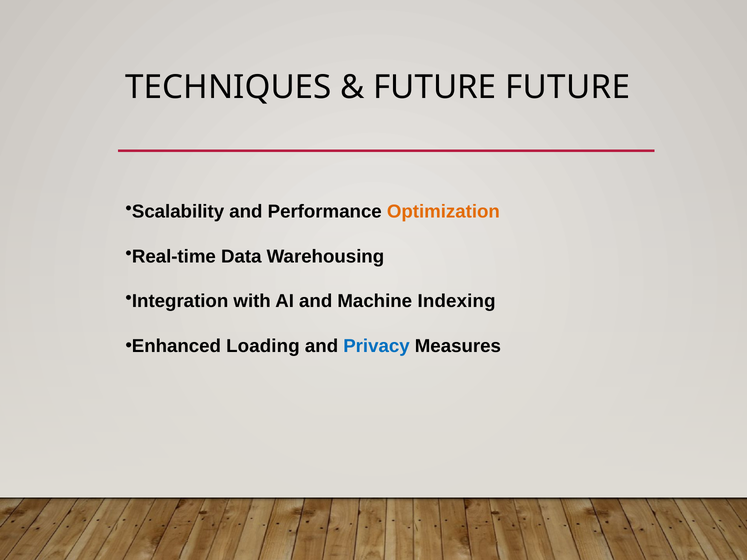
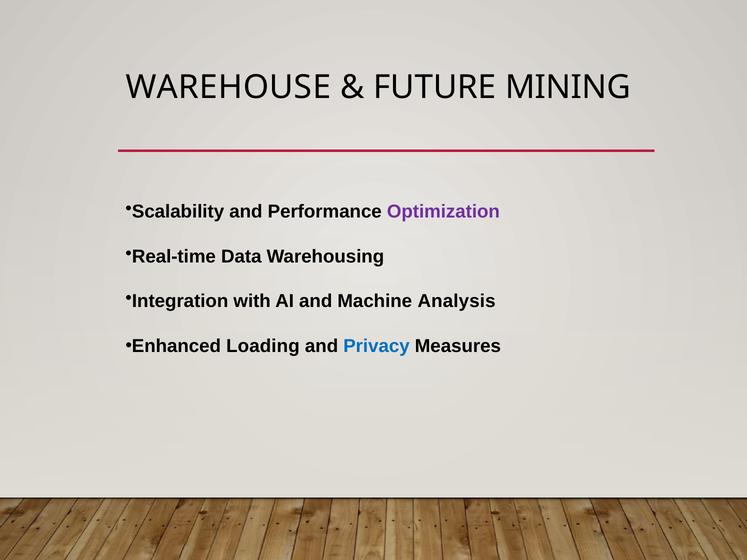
TECHNIQUES: TECHNIQUES -> WAREHOUSE (228, 87)
FUTURE FUTURE: FUTURE -> MINING (568, 87)
Optimization colour: orange -> purple (443, 212)
Indexing: Indexing -> Analysis (457, 301)
